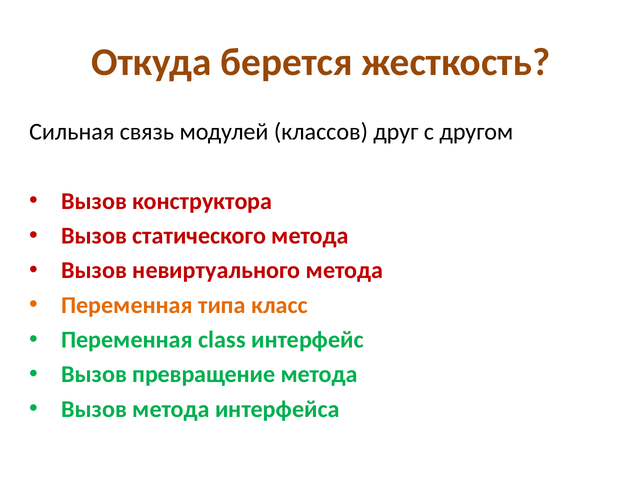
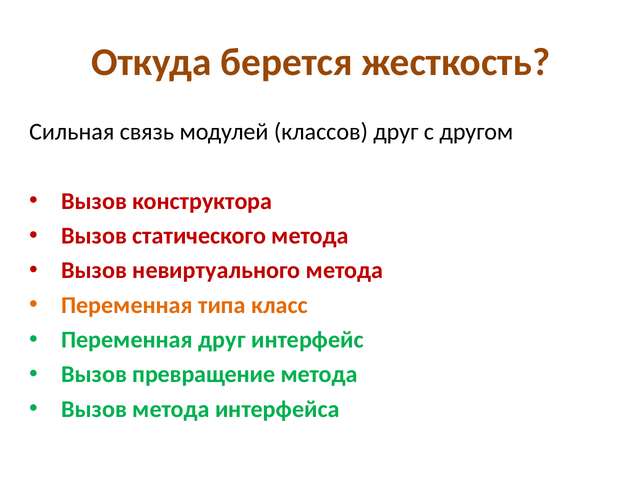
Переменная class: class -> друг (222, 339)
